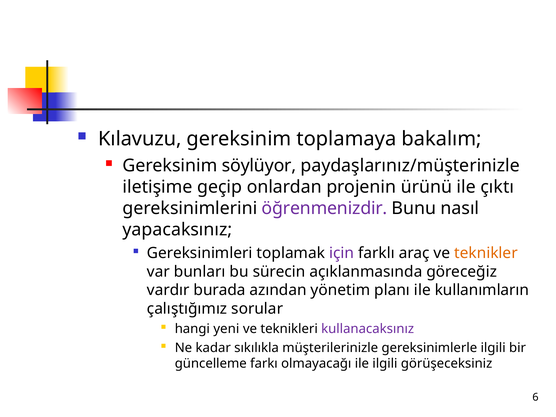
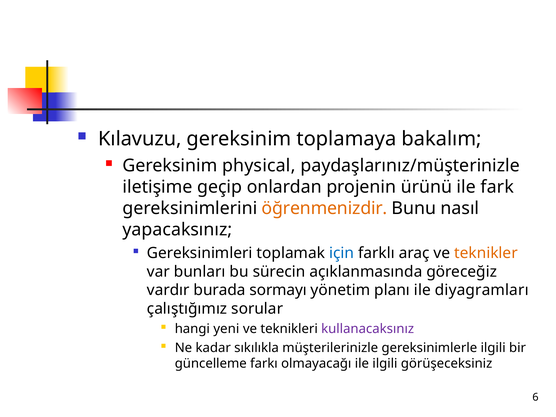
söylüyor: söylüyor -> physical (259, 166)
çıktı: çıktı -> fark (497, 187)
öğrenmenizdir colour: purple -> orange (325, 208)
için colour: purple -> blue (342, 253)
azından: azından -> sormayı (278, 290)
kullanımların: kullanımların -> diyagramları (482, 290)
